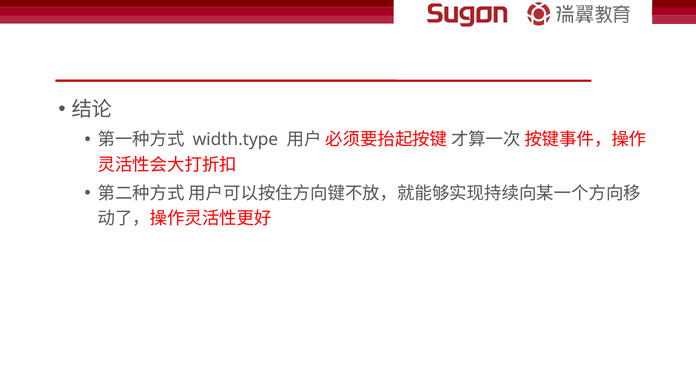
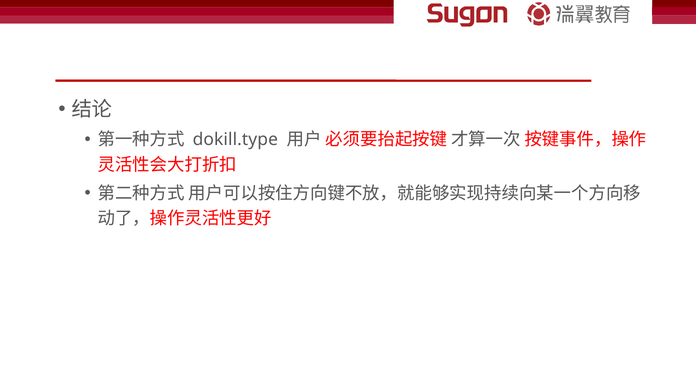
width.type: width.type -> dokill.type (235, 140)
